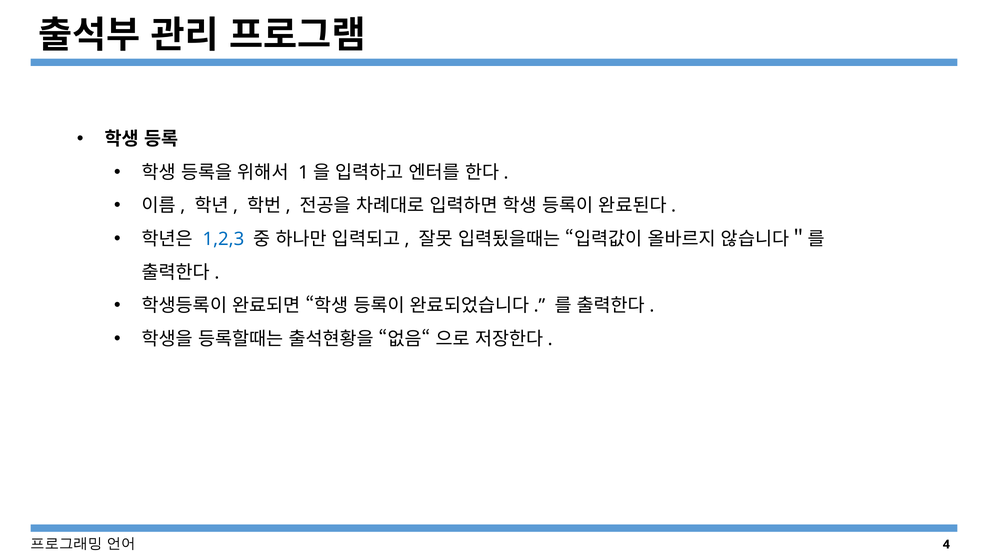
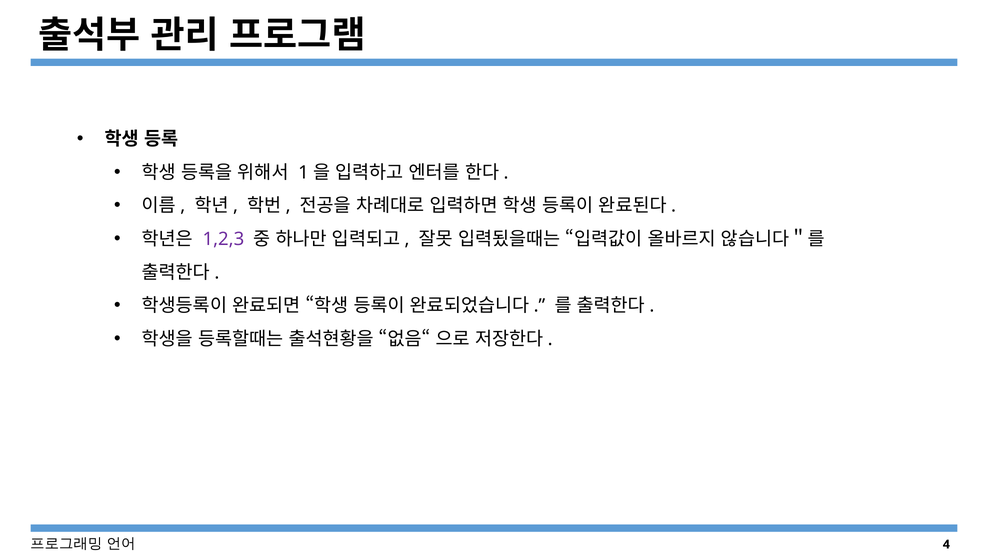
1,2,3 colour: blue -> purple (223, 239)
